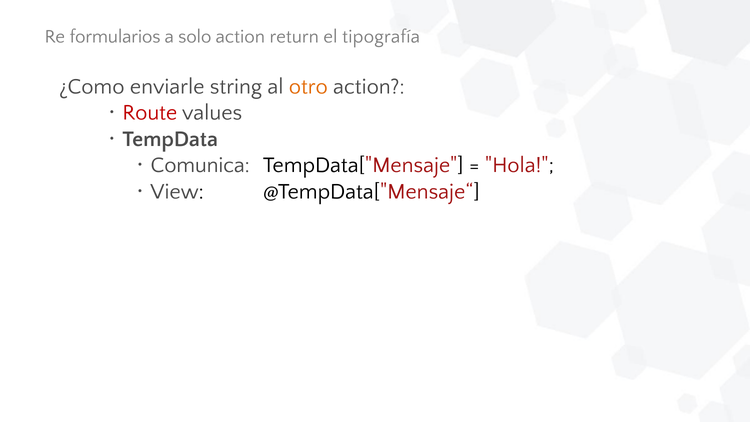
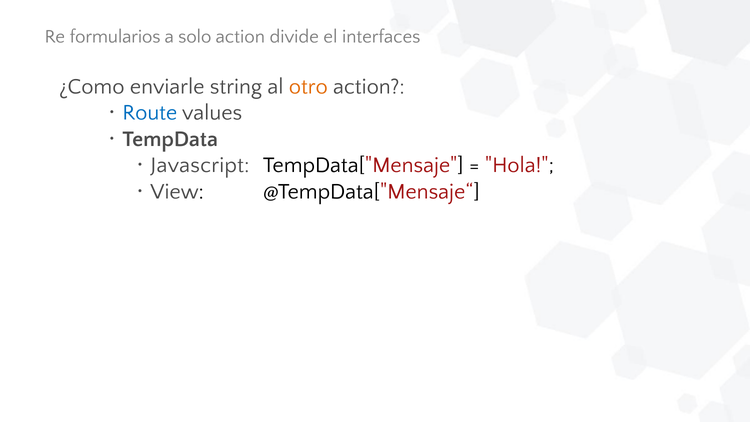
return: return -> divide (294, 37)
tipografía: tipografía -> interfaces (381, 37)
Route colour: red -> blue (150, 113)
Comunica: Comunica -> Javascript (200, 165)
